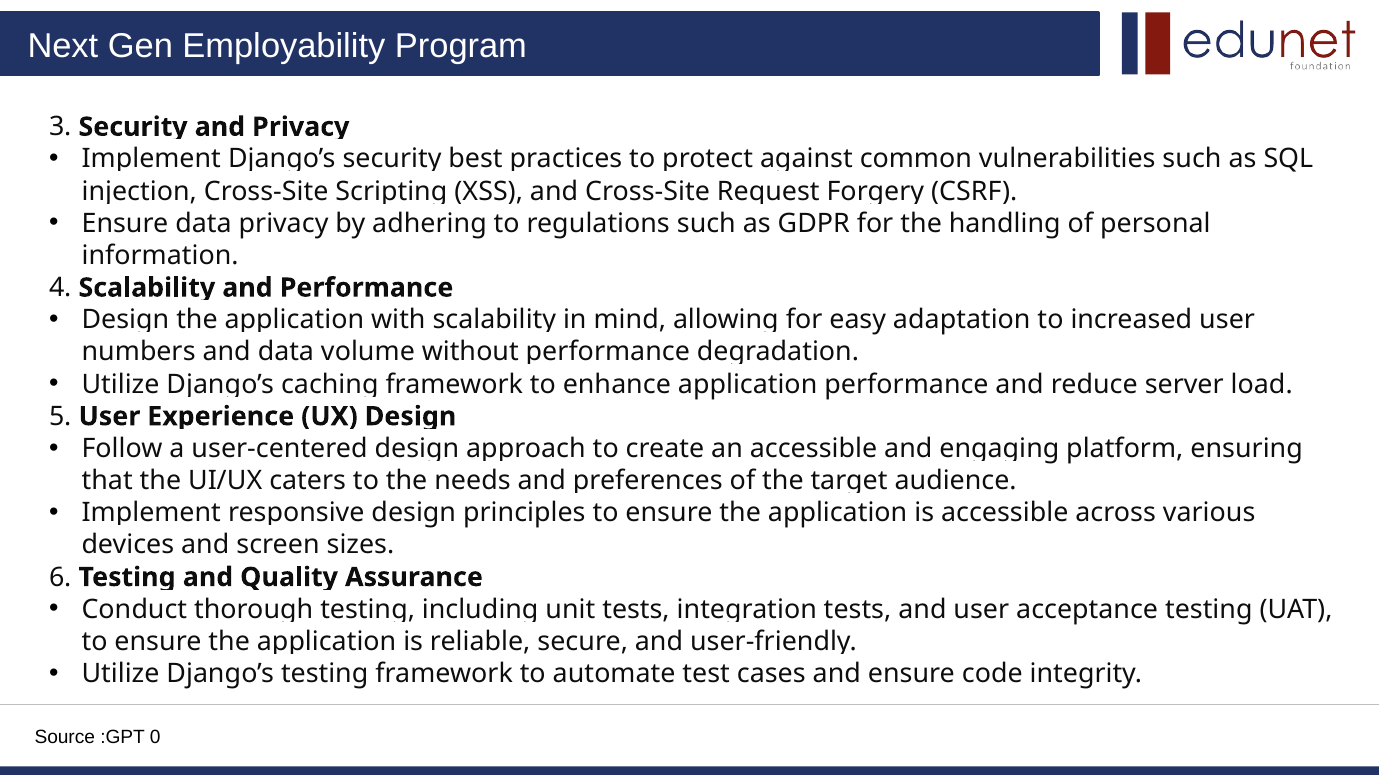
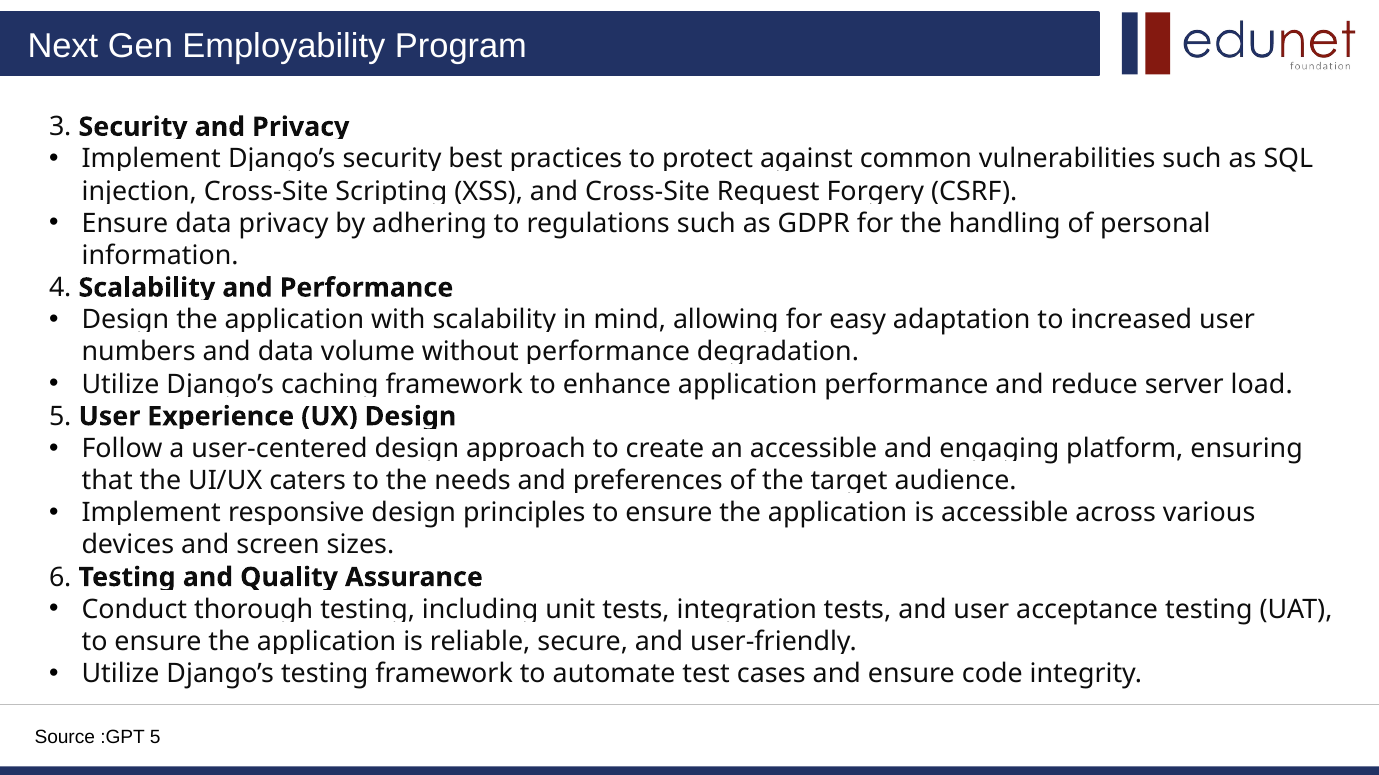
:GPT 0: 0 -> 5 (155, 737)
